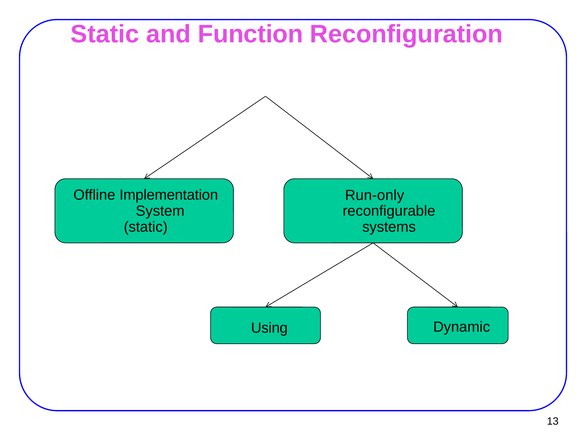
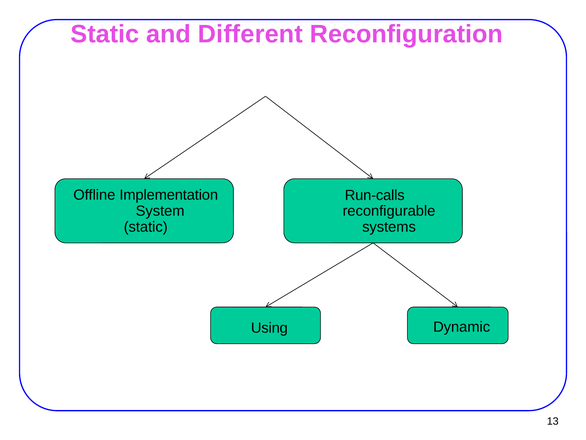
Function: Function -> Different (250, 34)
Run-only: Run-only -> Run-calls (375, 195)
